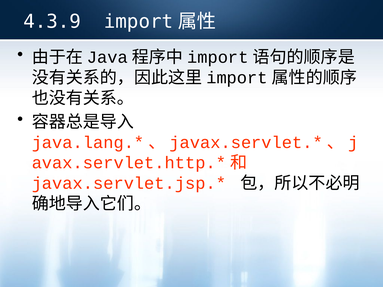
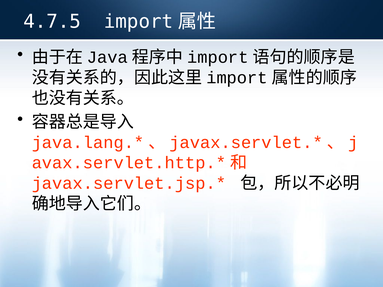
4.3.9: 4.3.9 -> 4.7.5 (52, 22)
